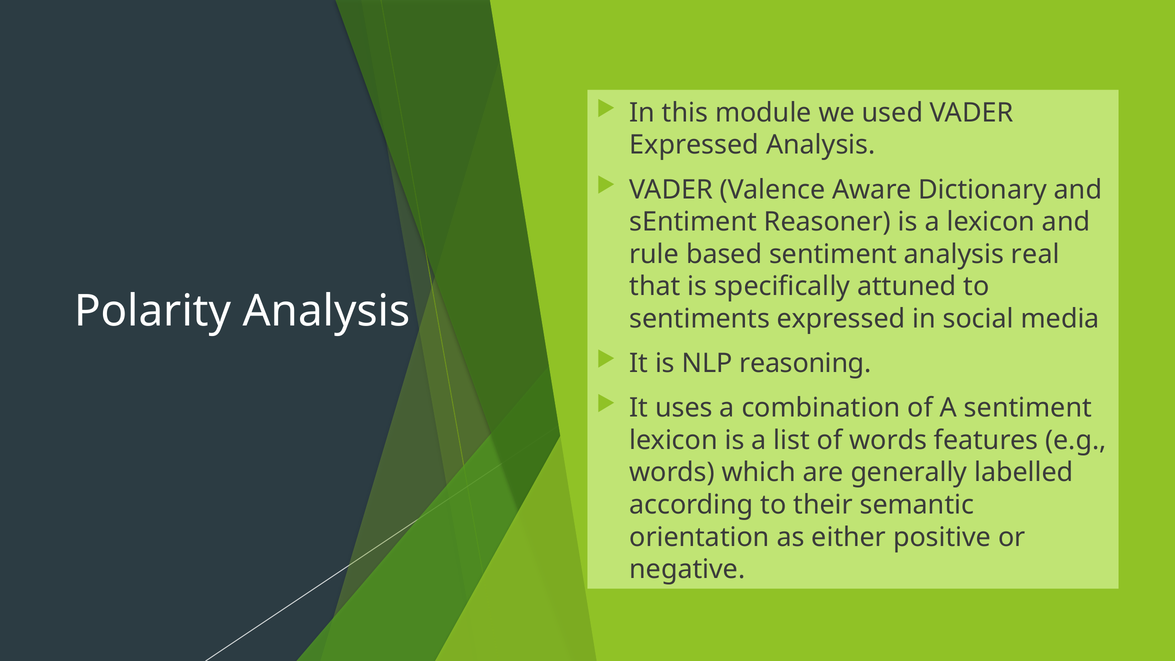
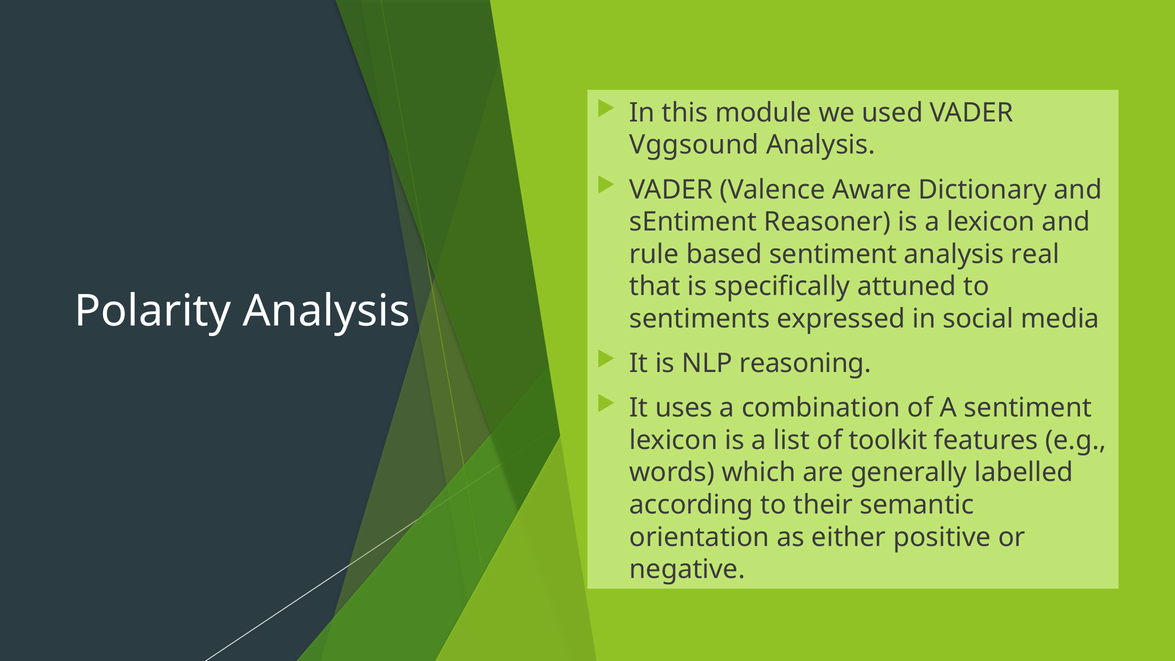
Expressed: Expressed -> Vggsound (694, 145)
of words: words -> toolkit (888, 440)
